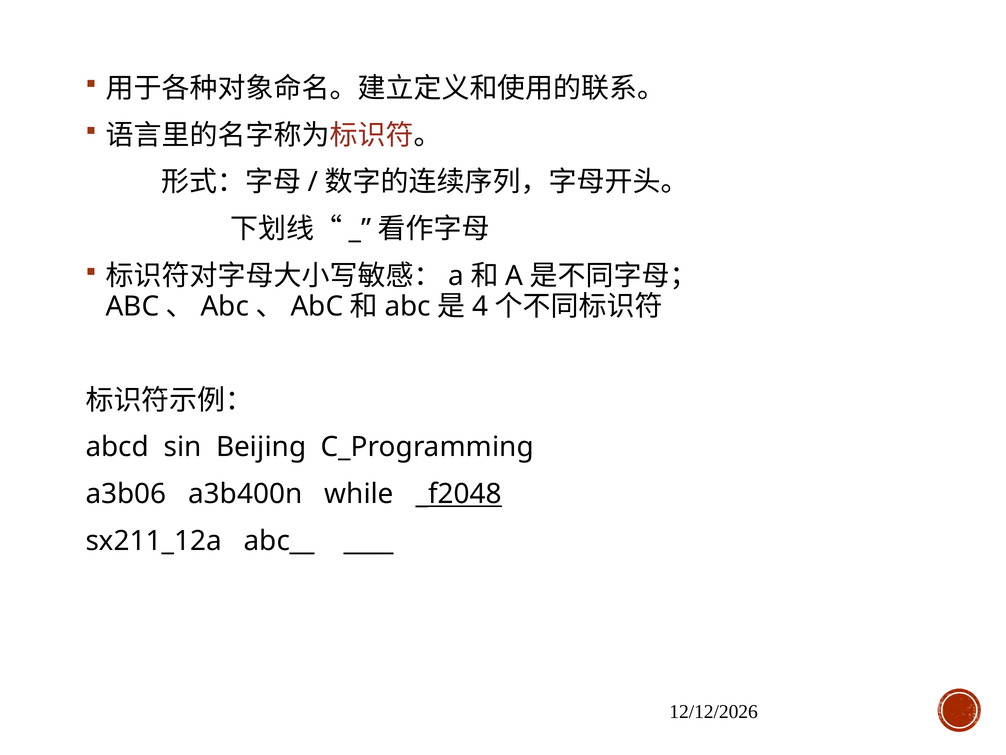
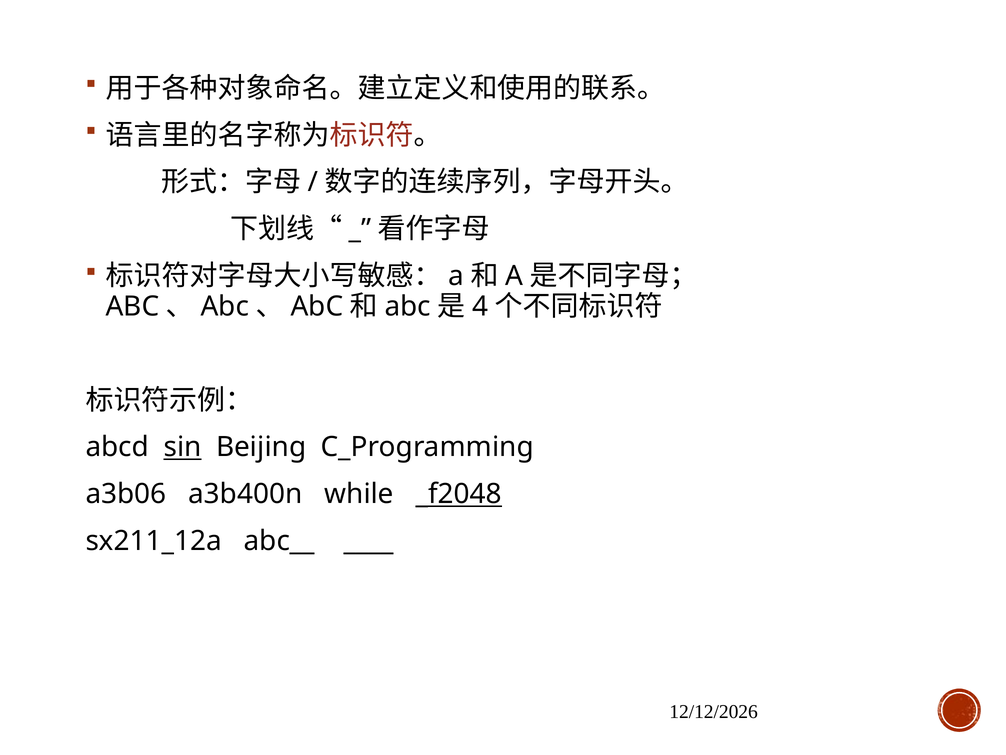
sin underline: none -> present (183, 447)
